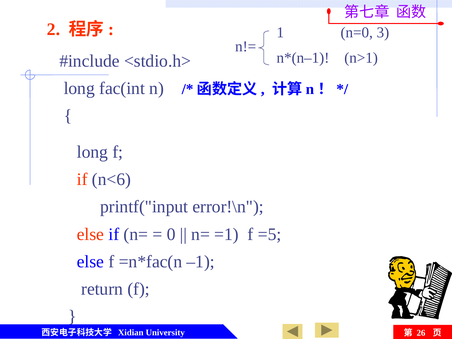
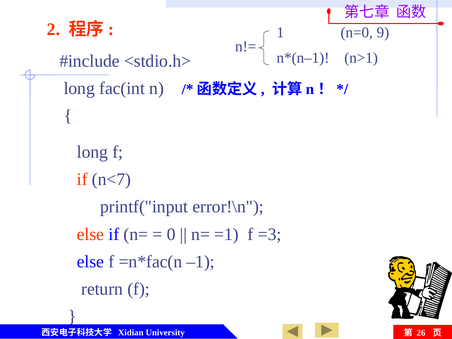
3: 3 -> 9 (383, 32)
n<6: n<6 -> n<7 (112, 179)
=5: =5 -> =3 (270, 234)
